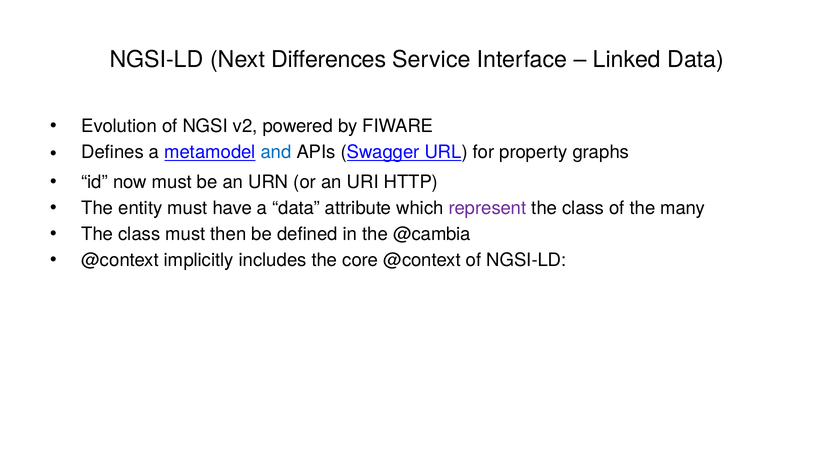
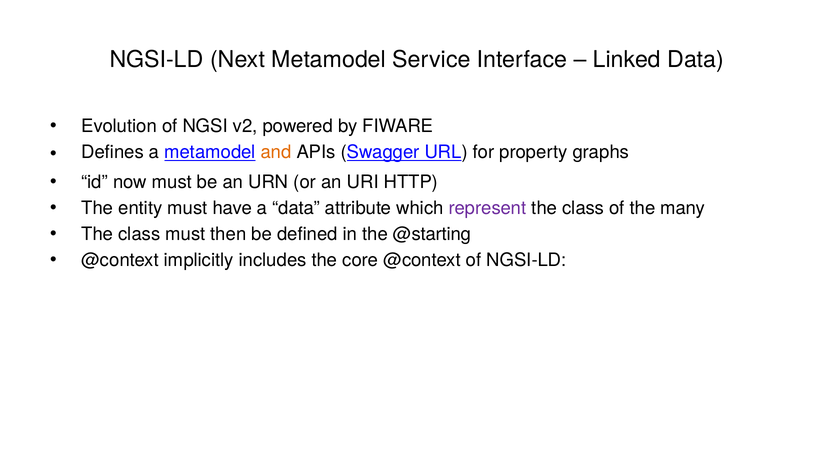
Next Differences: Differences -> Metamodel (329, 59)
and colour: blue -> orange (276, 152)
@cambia: @cambia -> @starting (432, 234)
